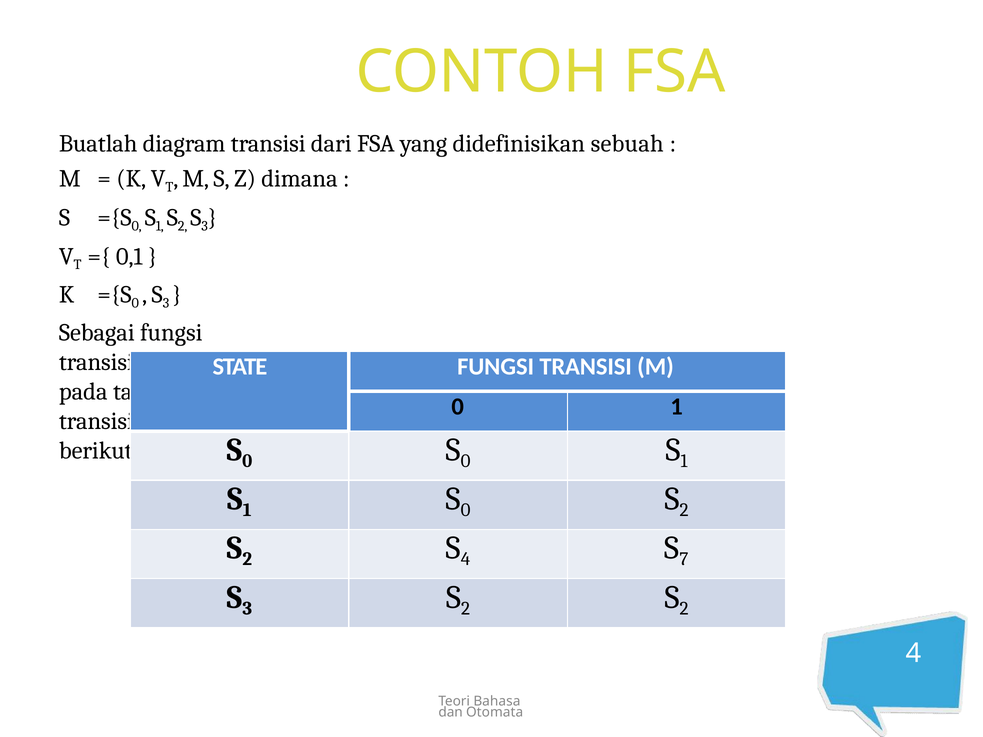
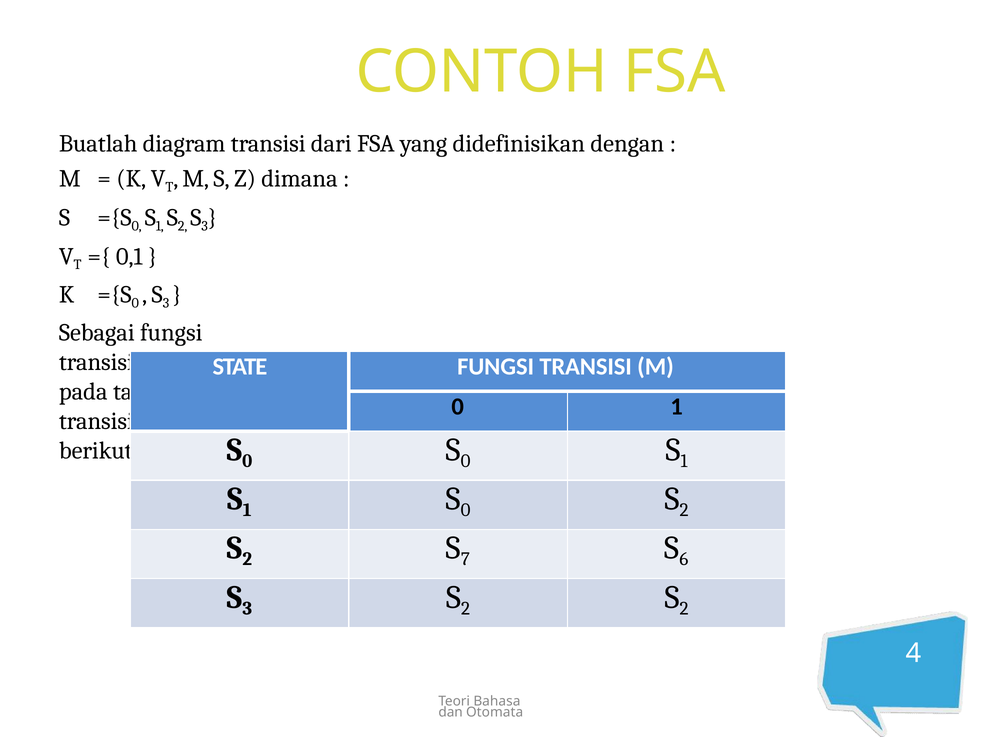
sebuah: sebuah -> dengan (627, 144)
S 4: 4 -> 7 (465, 559)
7: 7 -> 6 (684, 559)
